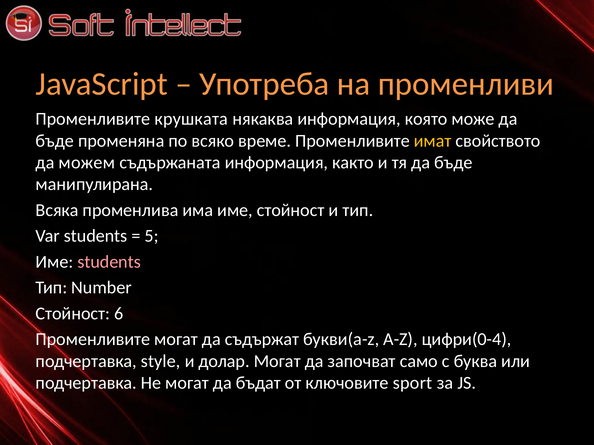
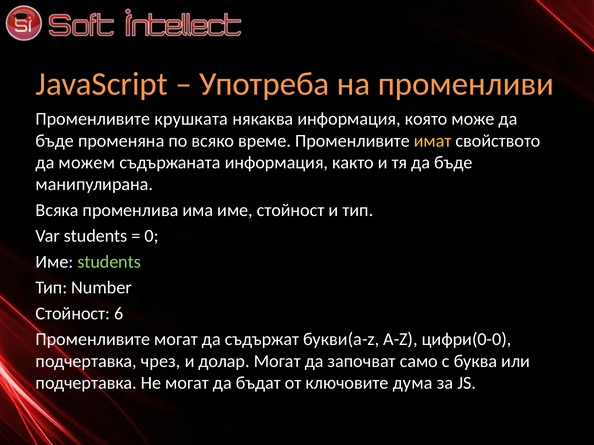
5: 5 -> 0 (152, 236)
students colour: pink -> light green (109, 262)
цифри(0-4: цифри(0-4 -> цифри(0-0 (467, 340)
style: style -> чрез (161, 361)
sport: sport -> дума (413, 383)
